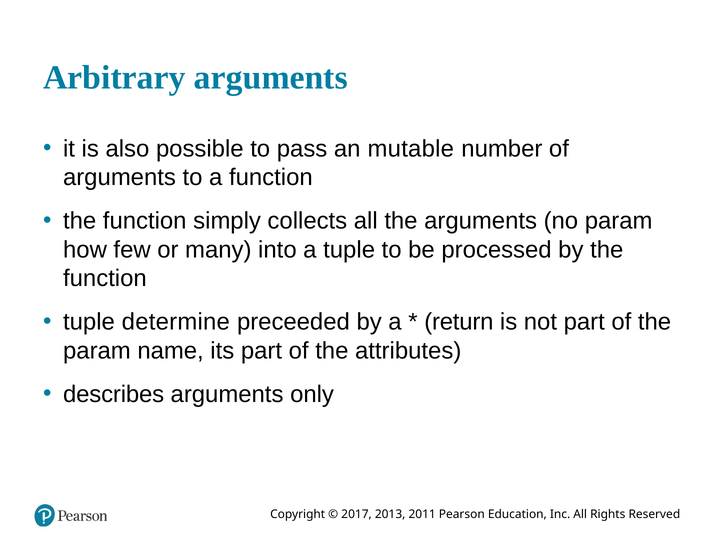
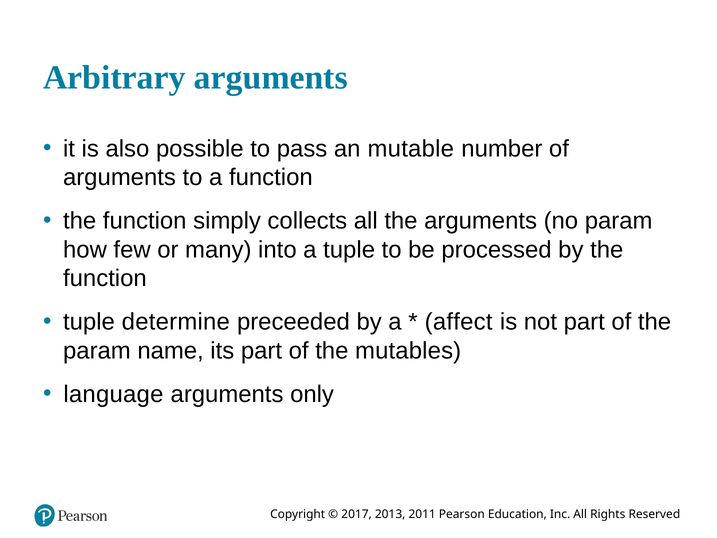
return: return -> affect (459, 322)
attributes: attributes -> mutables (408, 351)
describes: describes -> language (113, 394)
